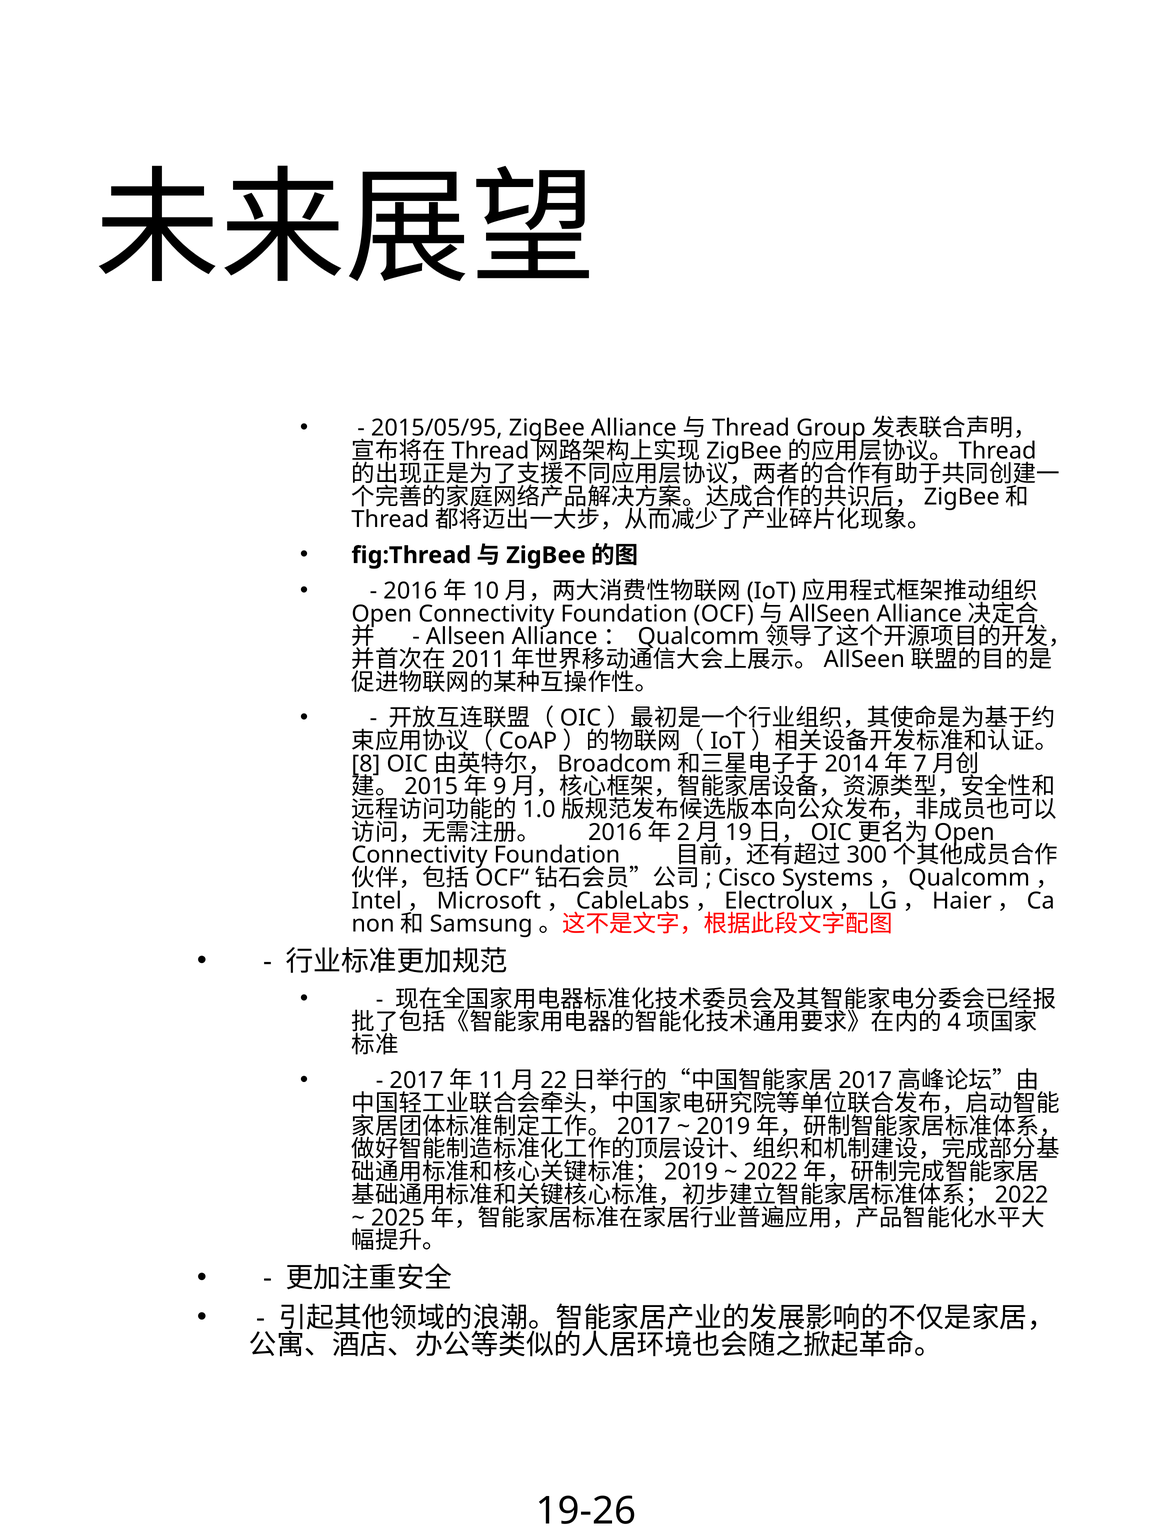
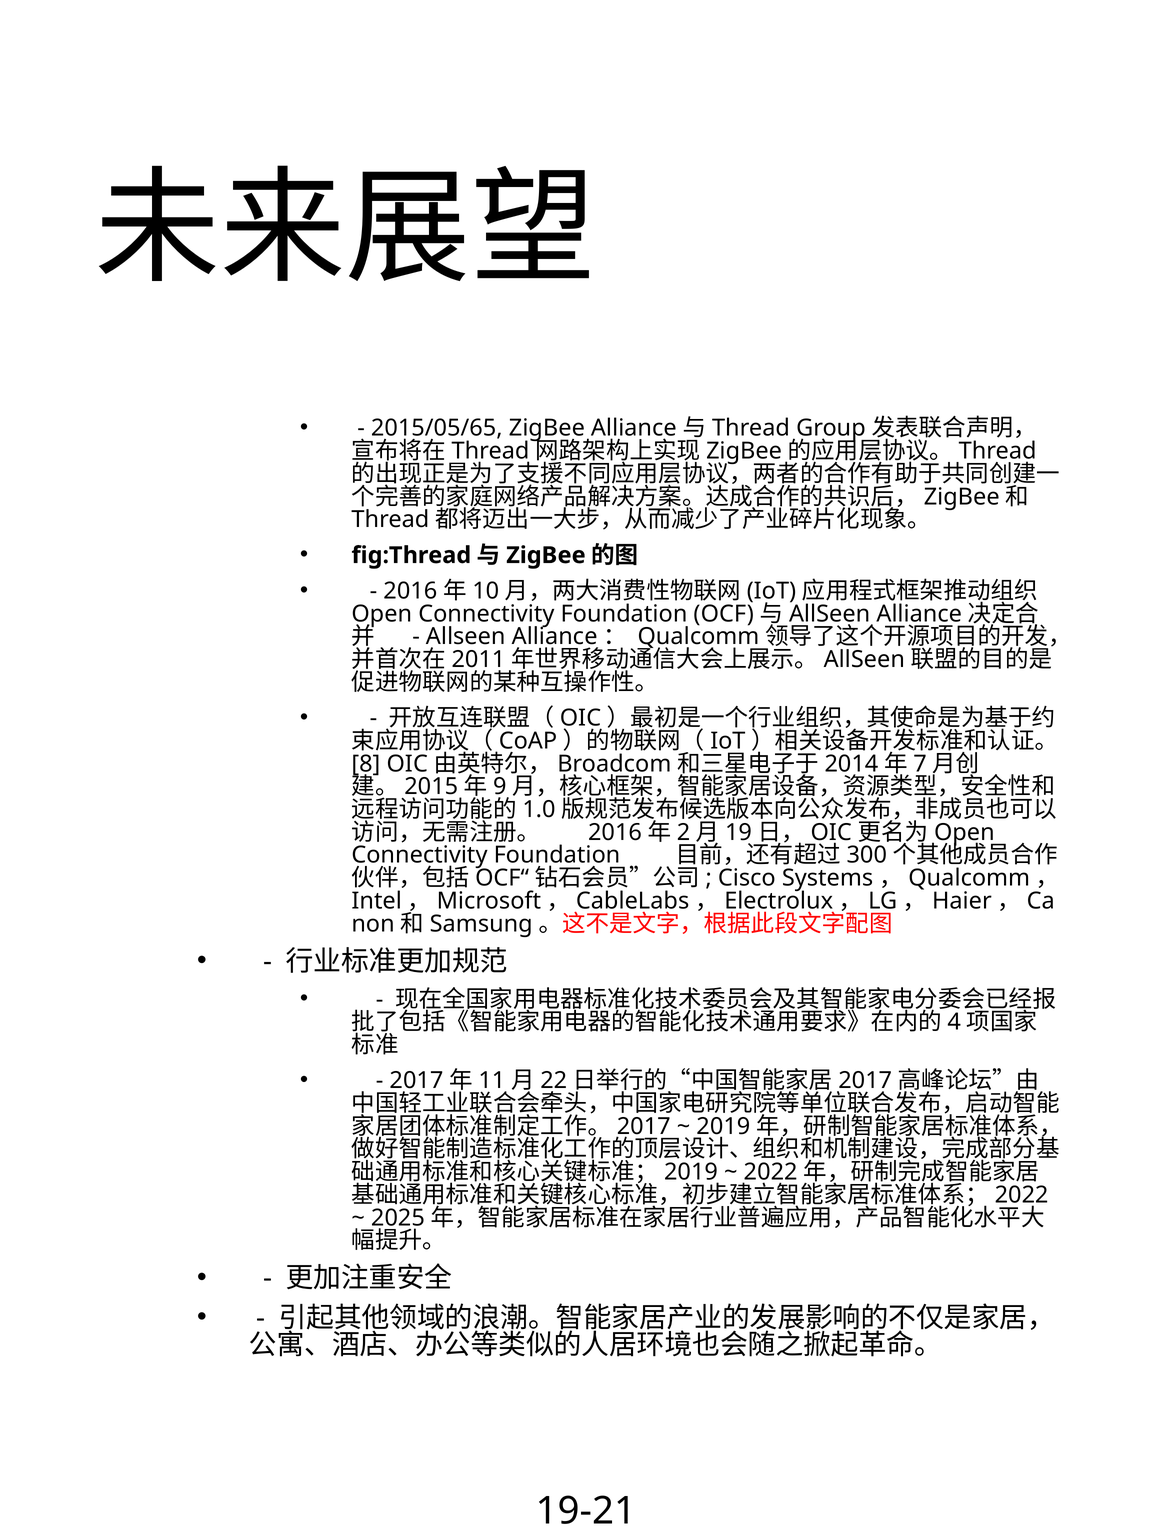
2015/05/95: 2015/05/95 -> 2015/05/65 (437, 428)
19-26: 19-26 -> 19-21 (586, 1511)
